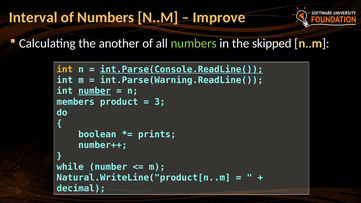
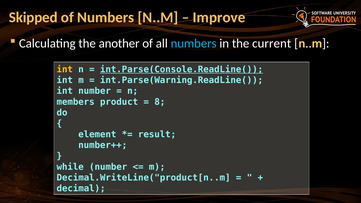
Interval: Interval -> Skipped (33, 18)
numbers colour: light green -> light blue (194, 43)
skipped: skipped -> current (272, 43)
number underline: present -> none (95, 91)
3: 3 -> 8 (160, 102)
boolean: boolean -> element (97, 134)
prints: prints -> result (157, 134)
Natural.WriteLine("product[n..m: Natural.WriteLine("product[n..m -> Decimal.WriteLine("product[n..m (144, 178)
